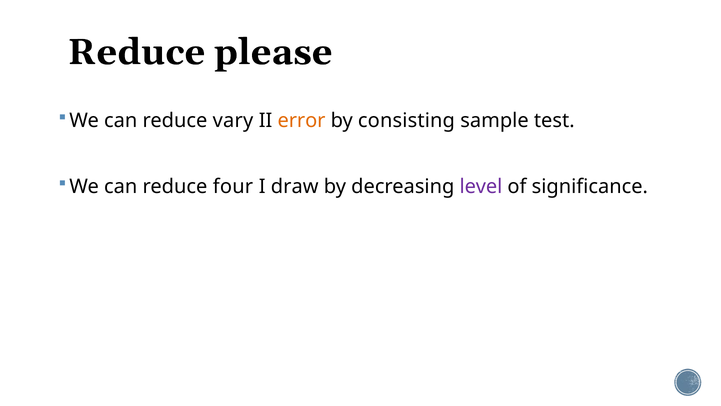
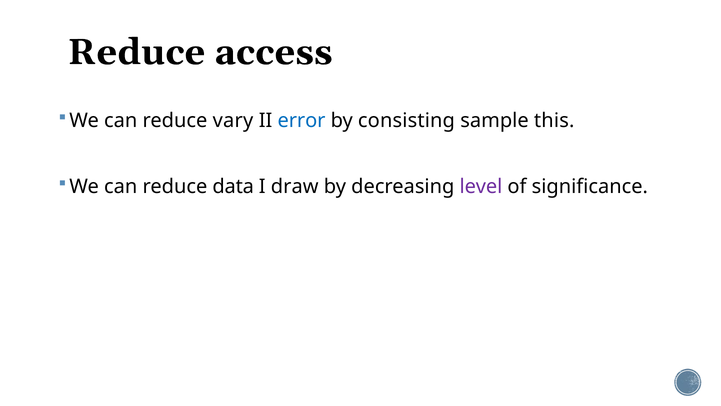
please: please -> access (273, 52)
error colour: orange -> blue (302, 120)
test: test -> this (554, 120)
four: four -> data (233, 186)
